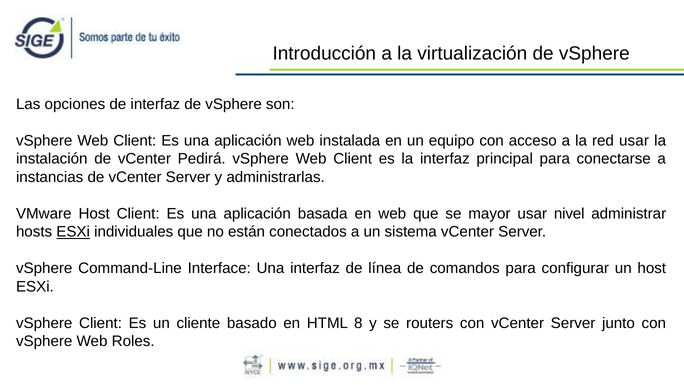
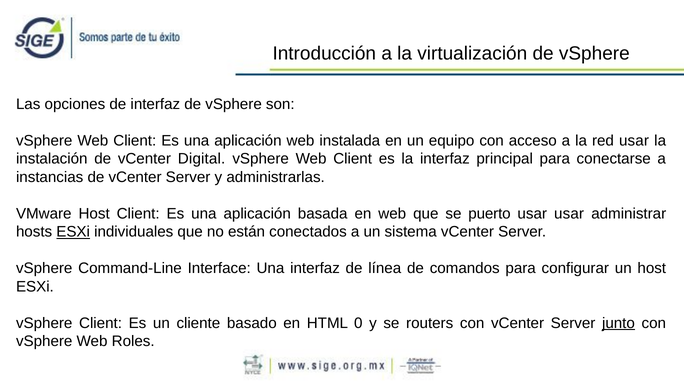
Pedirá: Pedirá -> Digital (202, 159)
mayor: mayor -> puerto (489, 214)
usar nivel: nivel -> usar (569, 214)
8: 8 -> 0 (358, 323)
junto underline: none -> present (618, 323)
